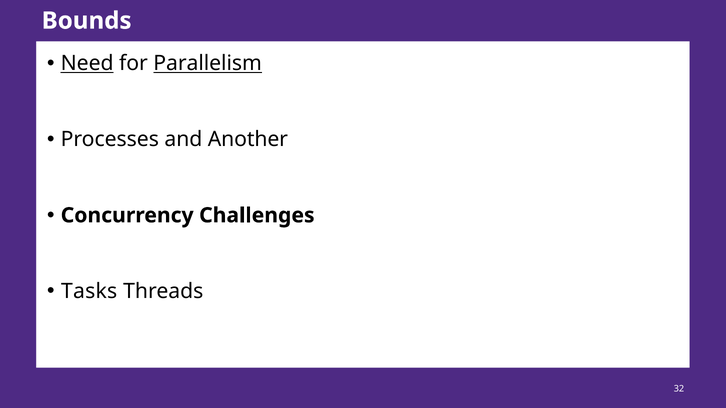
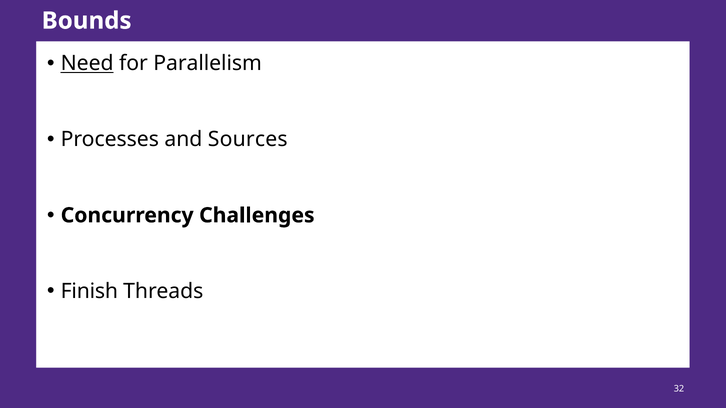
Parallelism underline: present -> none (208, 64)
Another: Another -> Sources (248, 140)
Tasks: Tasks -> Finish (89, 292)
